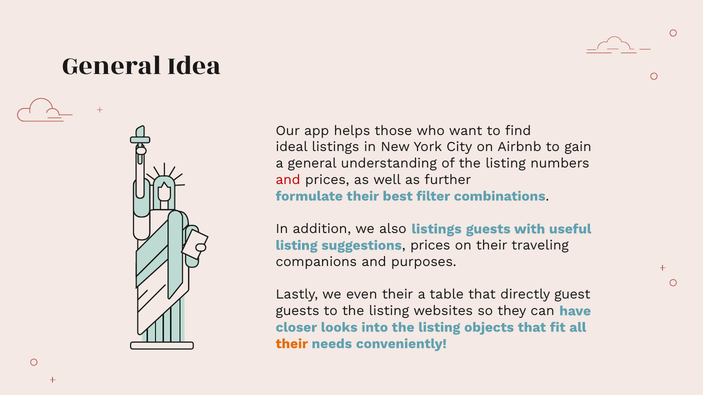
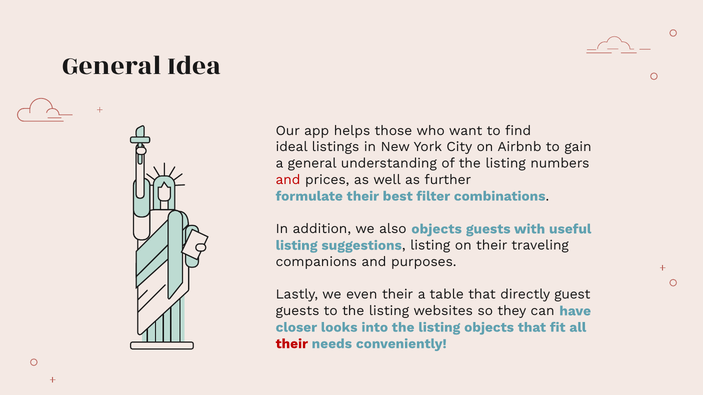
also listings: listings -> objects (437, 229)
suggestions prices: prices -> listing (430, 246)
their colour: orange -> red (292, 344)
